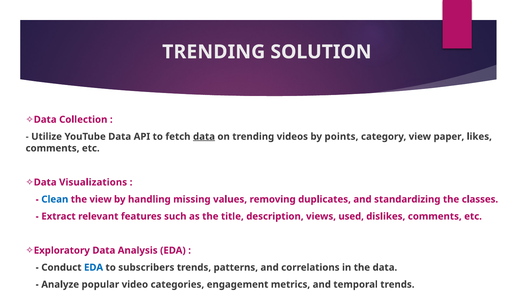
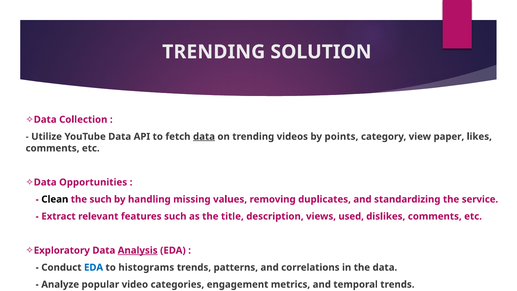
Visualizations: Visualizations -> Opportunities (93, 182)
Clean colour: blue -> black (55, 199)
the view: view -> such (101, 199)
classes: classes -> service (480, 199)
Analysis underline: none -> present (138, 250)
subscribers: subscribers -> histograms (146, 267)
